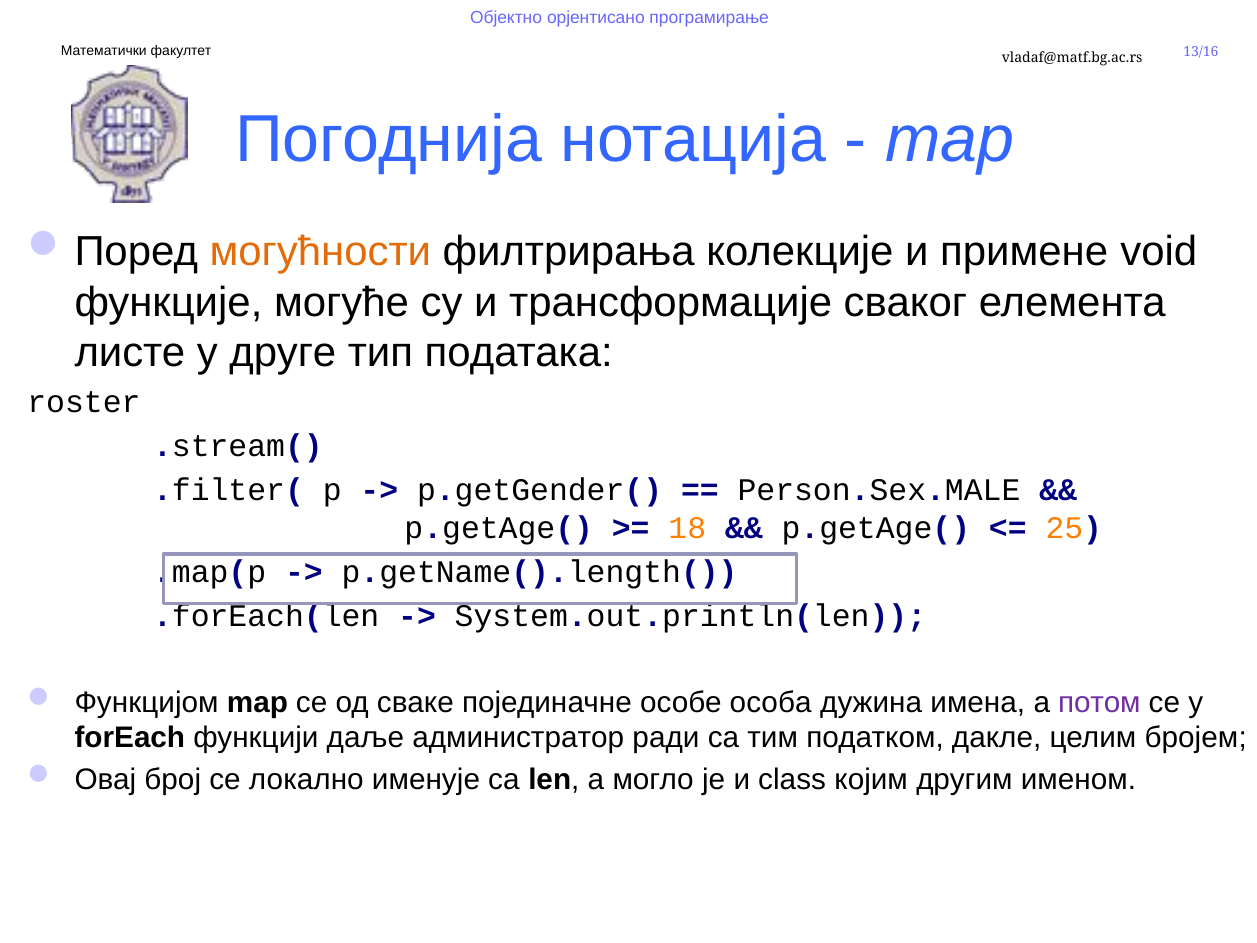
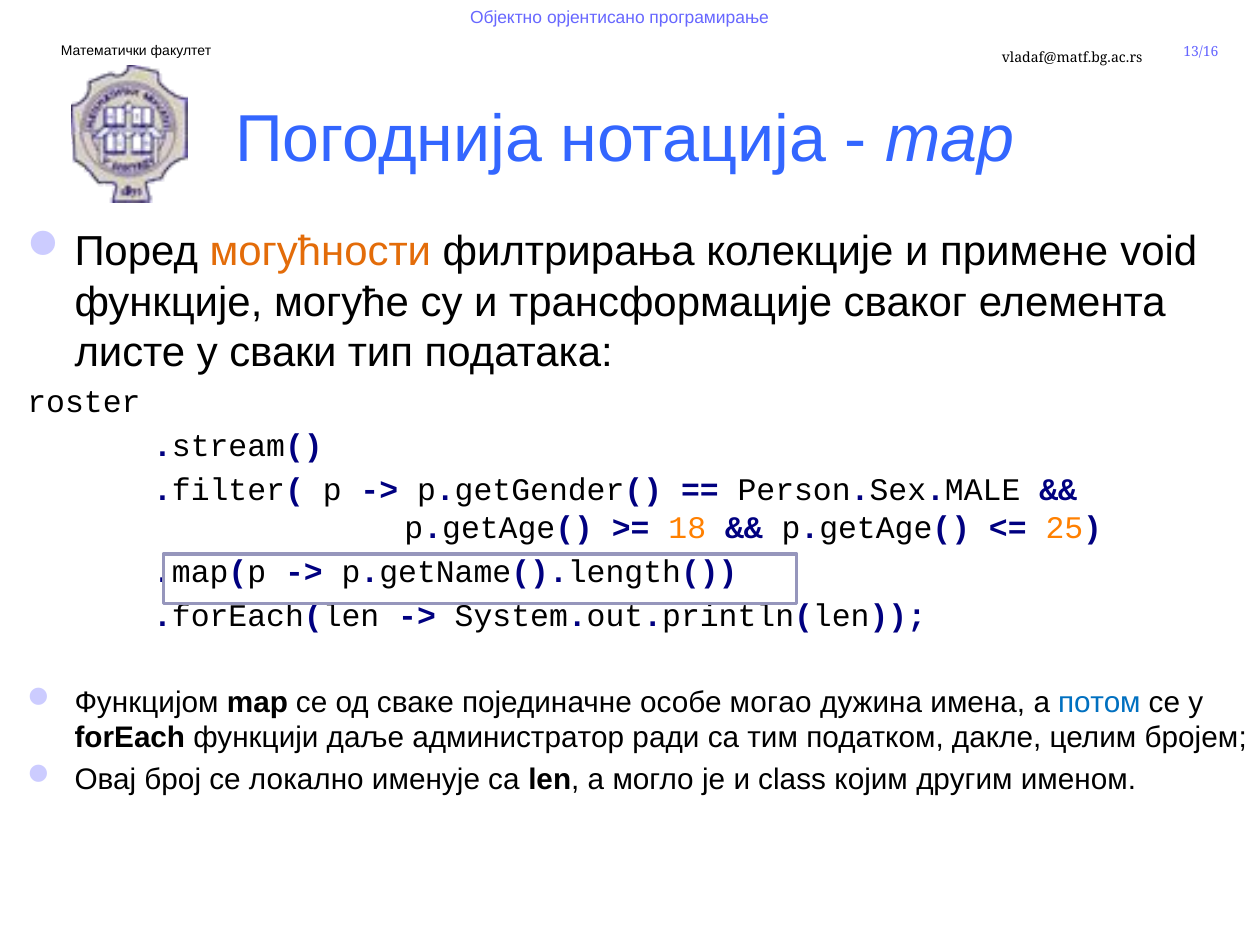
друге: друге -> сваки (283, 352)
особа: особа -> могао (771, 702)
потом colour: purple -> blue (1099, 702)
